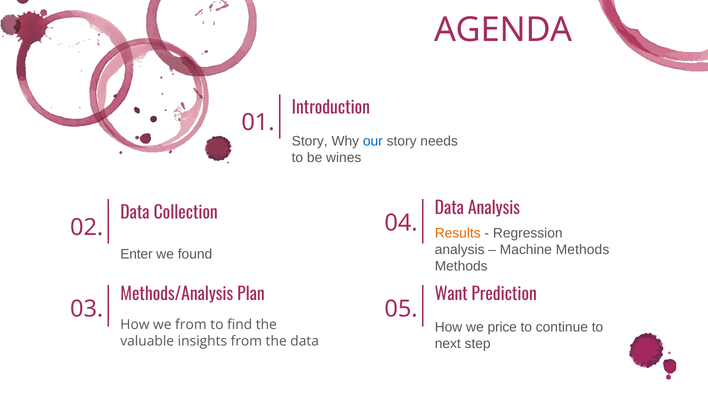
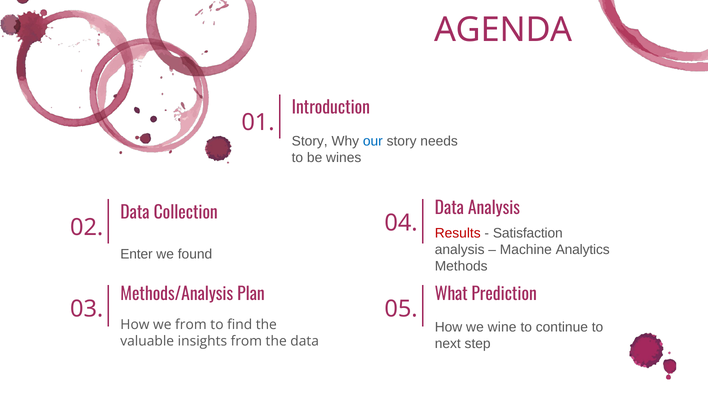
Results colour: orange -> red (458, 233)
Regression: Regression -> Satisfaction (528, 233)
Machine Methods: Methods -> Analytics (583, 250)
Want: Want -> What (451, 295)
price: price -> wine (502, 327)
